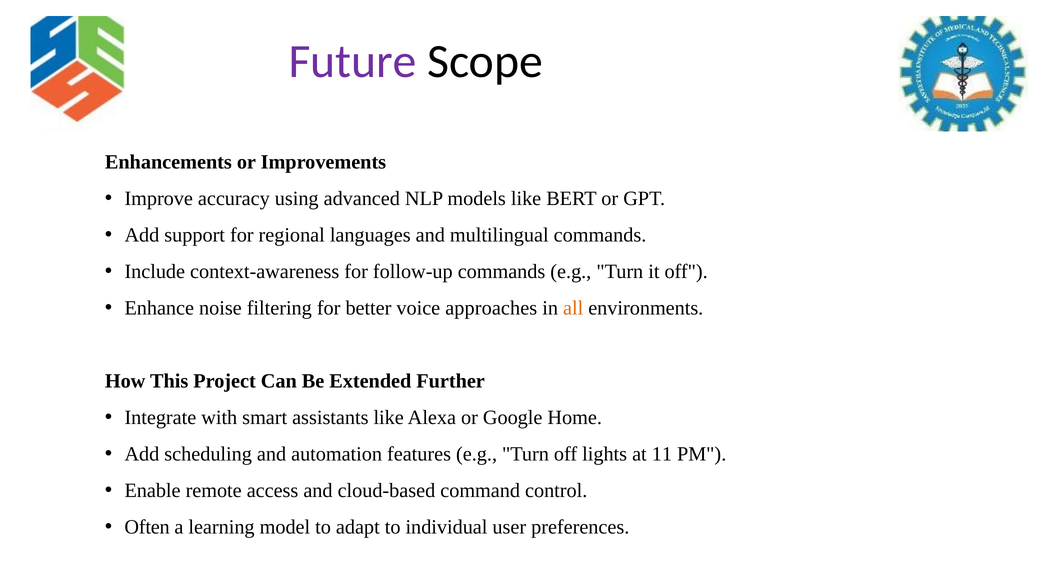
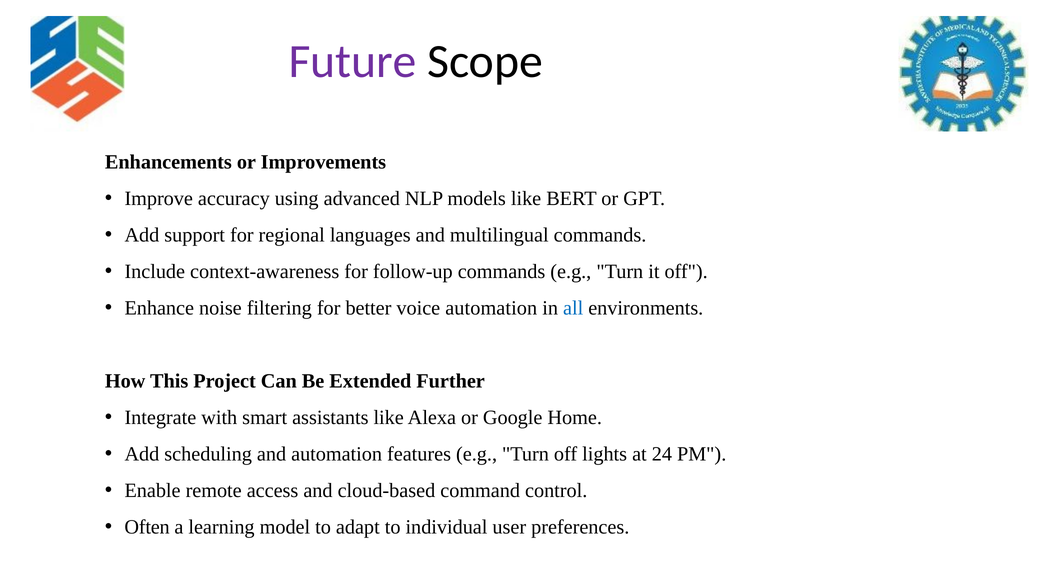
voice approaches: approaches -> automation (491, 308)
all colour: orange -> blue (573, 308)
11: 11 -> 24 (662, 454)
